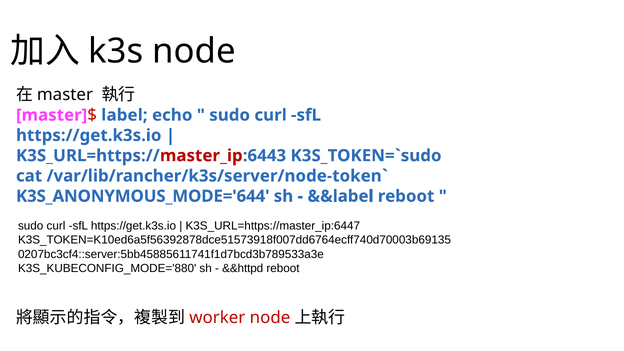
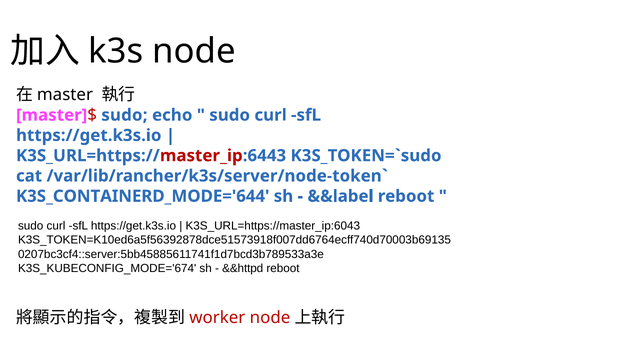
label: label -> sudo (124, 115)
K3S_ANONYMOUS_MODE='644: K3S_ANONYMOUS_MODE='644 -> K3S_CONTAINERD_MODE='644 (143, 196)
K3S_URL=https://master_ip:6447: K3S_URL=https://master_ip:6447 -> K3S_URL=https://master_ip:6043 (273, 226)
K3S_KUBECONFIG_MODE='880: K3S_KUBECONFIG_MODE='880 -> K3S_KUBECONFIG_MODE='674 (107, 268)
